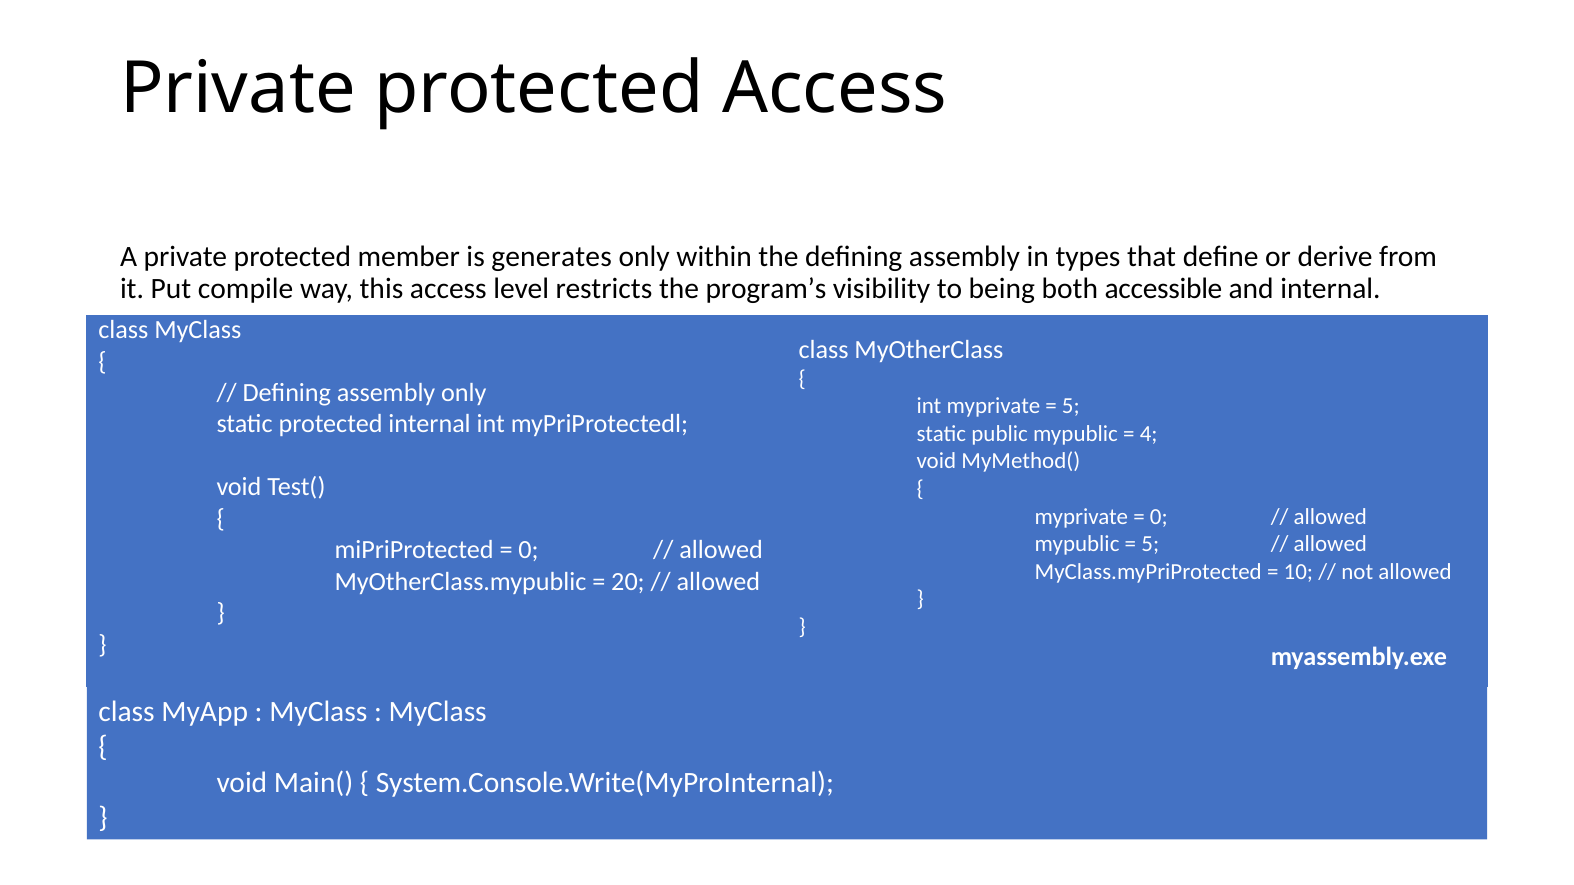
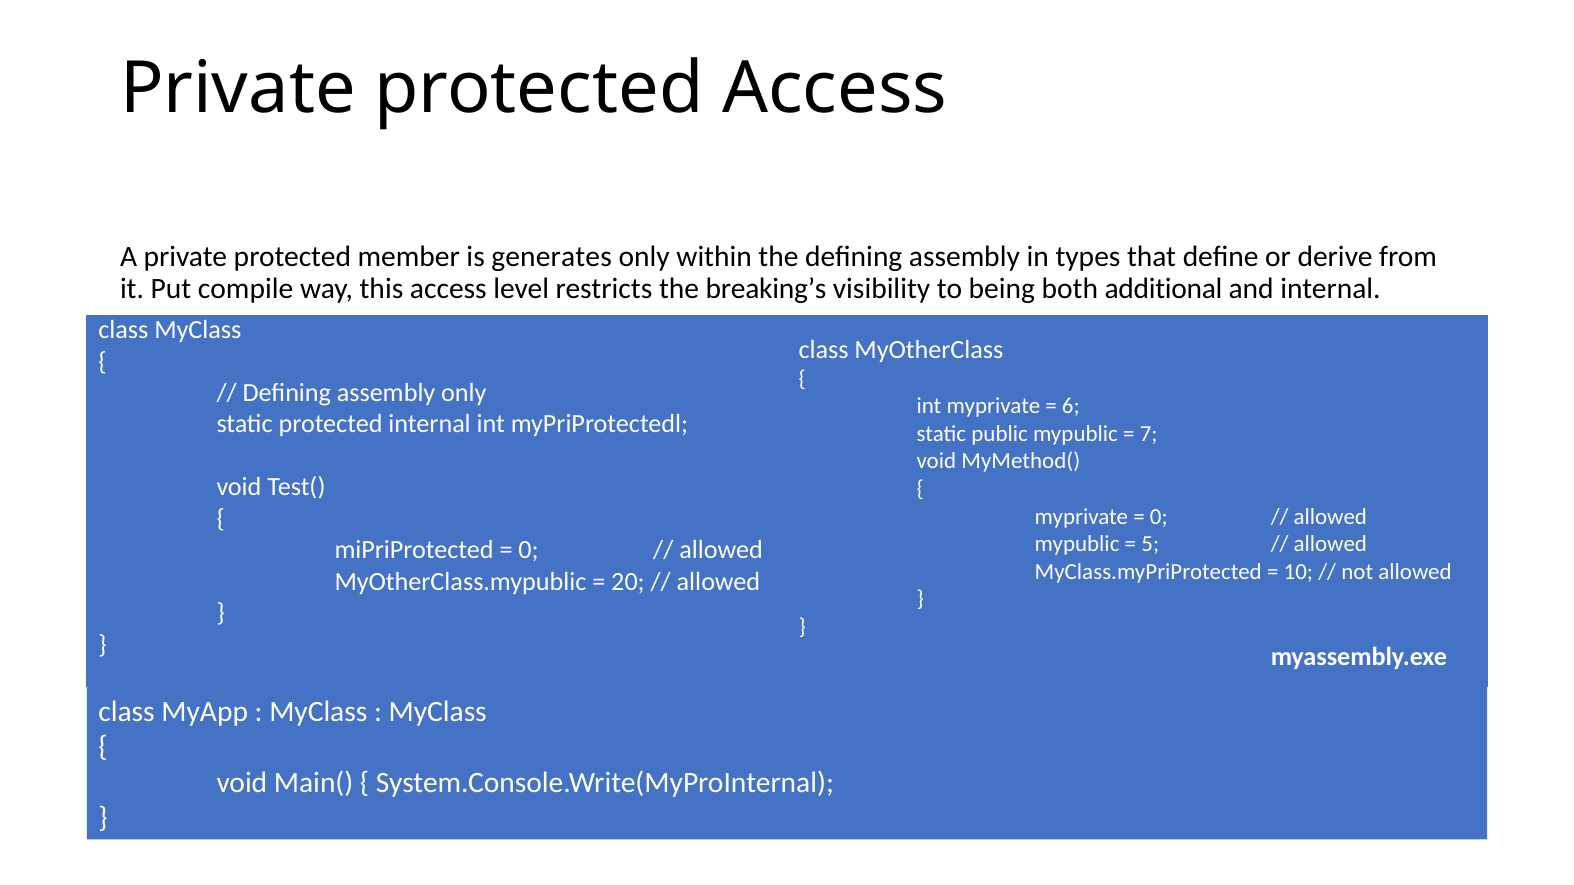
program’s: program’s -> breaking’s (766, 289)
accessible: accessible -> additional (1164, 289)
5: 5 -> 6 (1071, 406)
4: 4 -> 7 (1149, 434)
